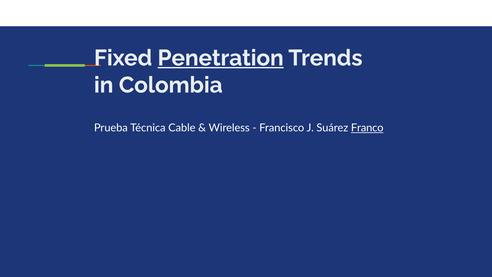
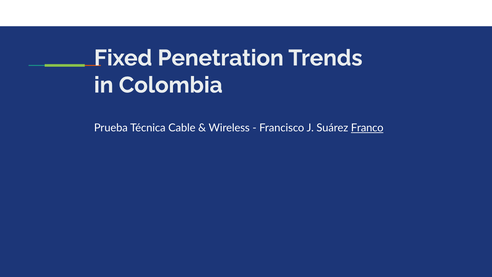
Penetration underline: present -> none (221, 58)
